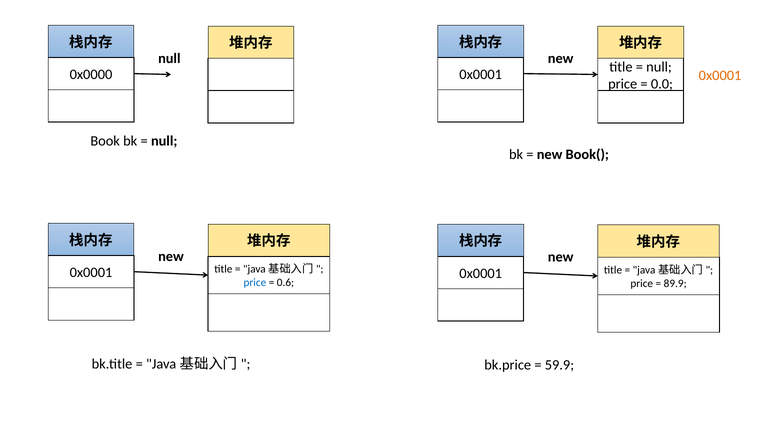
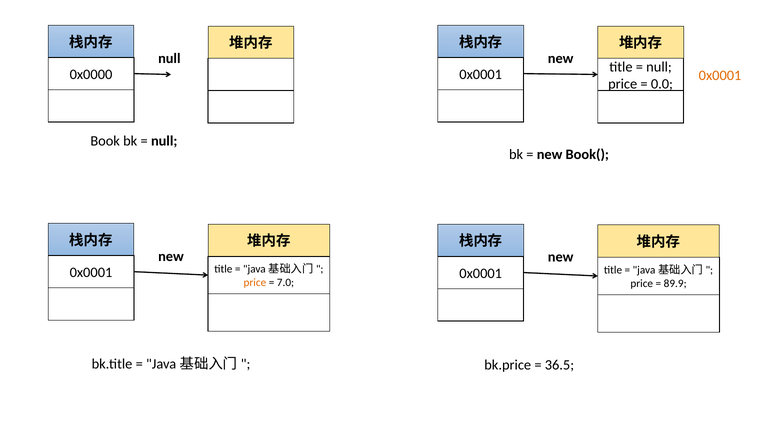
price colour: blue -> orange (255, 283)
0.6: 0.6 -> 7.0 (285, 283)
59.9: 59.9 -> 36.5 (559, 365)
